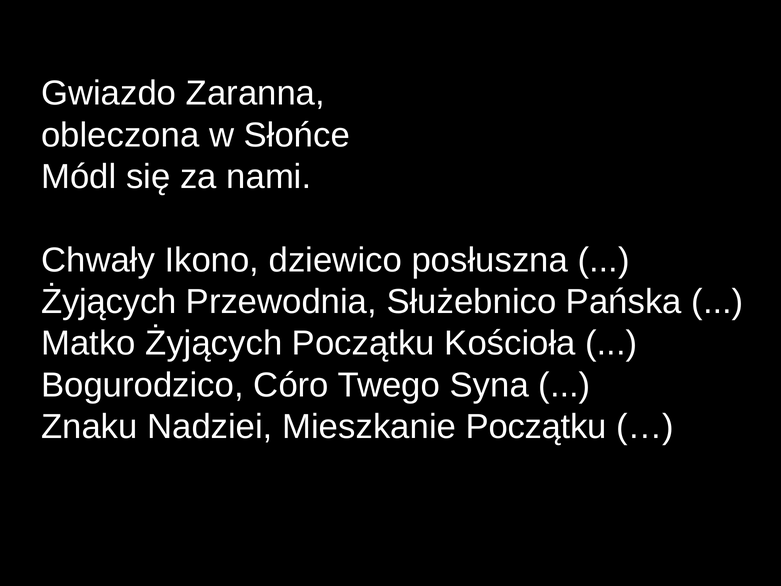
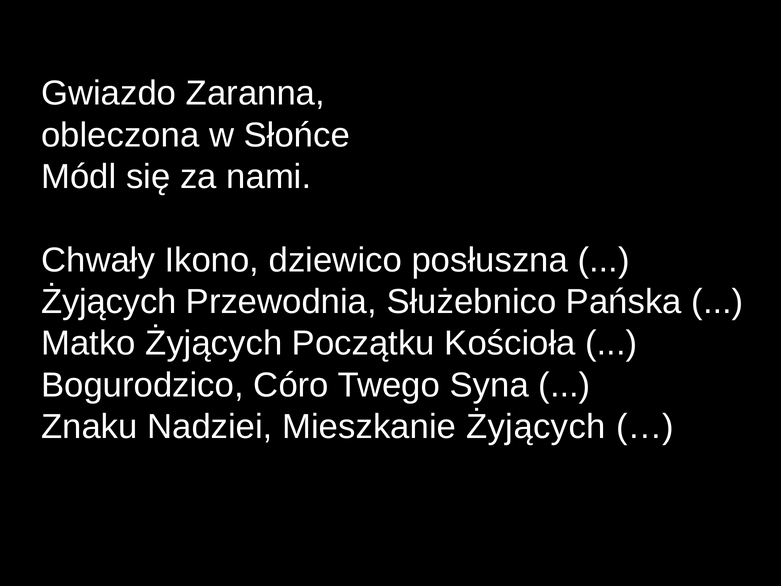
Mieszkanie Początku: Początku -> Żyjących (536, 427)
